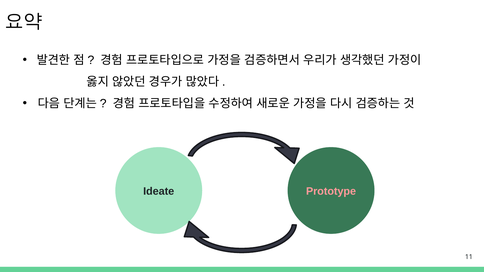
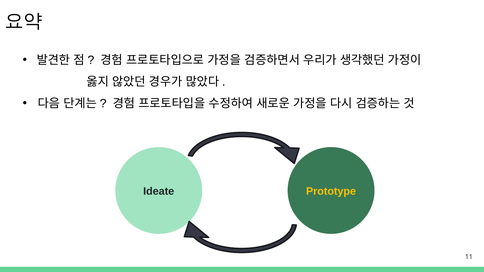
Prototype colour: pink -> yellow (331, 191)
